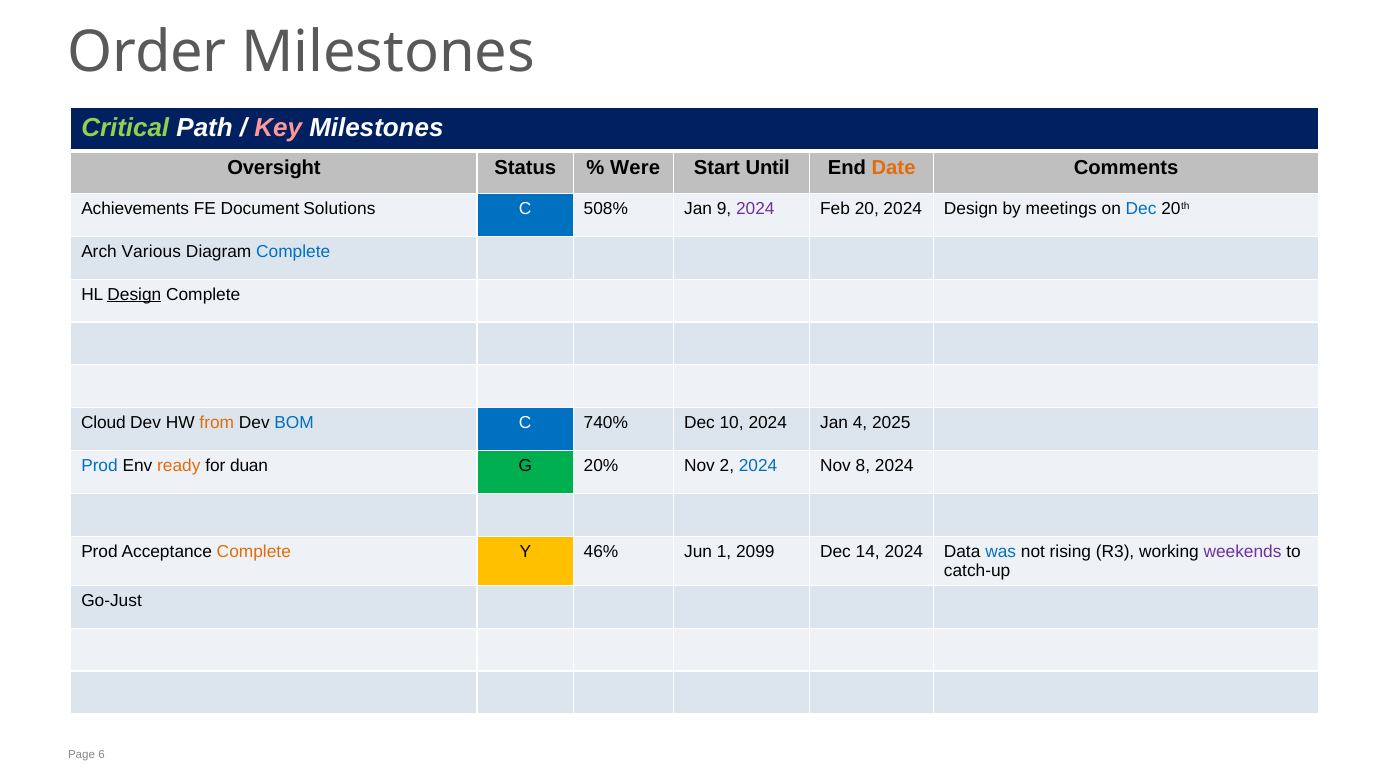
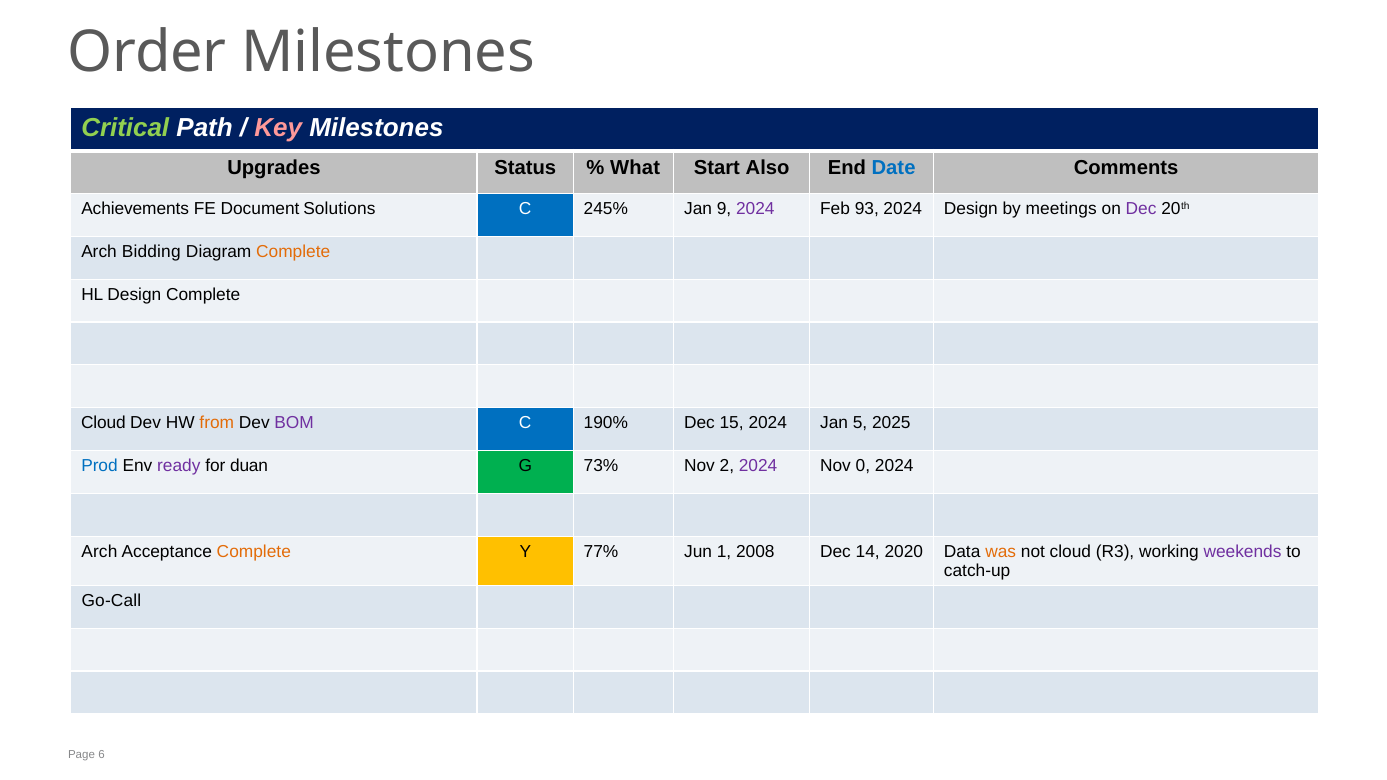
Oversight: Oversight -> Upgrades (274, 168)
Were: Were -> What (635, 168)
Until: Until -> Also (768, 168)
Date colour: orange -> blue (894, 168)
508%: 508% -> 245% (606, 209)
20: 20 -> 93 (867, 209)
Dec colour: blue -> purple (1141, 209)
Various: Various -> Bidding (151, 252)
Complete colour: blue -> orange (293, 252)
Design underline: present -> none (134, 294)
BOM colour: blue -> purple (294, 423)
740%: 740% -> 190% (606, 423)
10: 10 -> 15 (732, 423)
4: 4 -> 5 (860, 423)
ready colour: orange -> purple (179, 466)
20%: 20% -> 73% (601, 466)
2024 colour: blue -> purple (758, 466)
8: 8 -> 0 (863, 466)
Prod: Prod -> Arch (99, 552)
46%: 46% -> 77% (601, 552)
2099: 2099 -> 2008 (755, 552)
14 2024: 2024 -> 2020 (904, 552)
was colour: blue -> orange (1001, 552)
not rising: rising -> cloud (1070, 552)
Go-Just: Go-Just -> Go-Call (111, 601)
